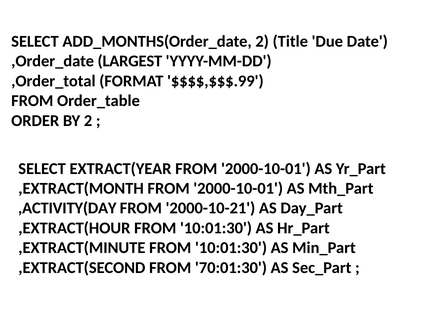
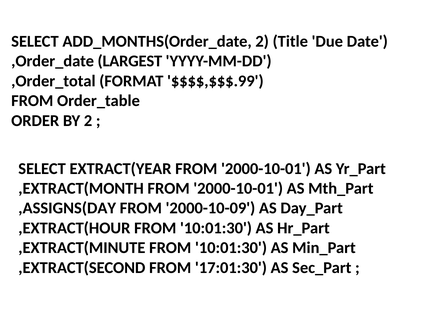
,ACTIVITY(DAY: ,ACTIVITY(DAY -> ,ASSIGNS(DAY (67, 208)
2000-10-21: 2000-10-21 -> 2000-10-09 (210, 208)
70:01:30: 70:01:30 -> 17:01:30 (231, 268)
